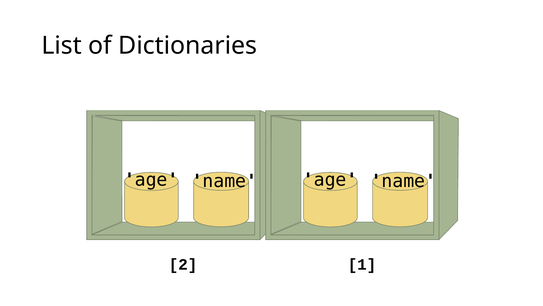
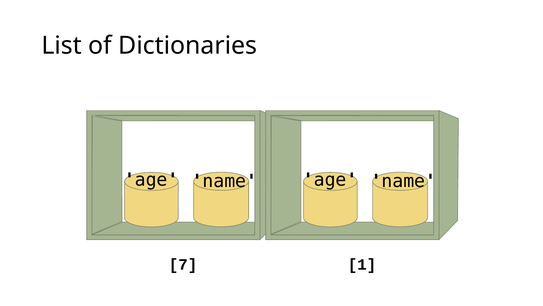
2: 2 -> 7 (183, 264)
